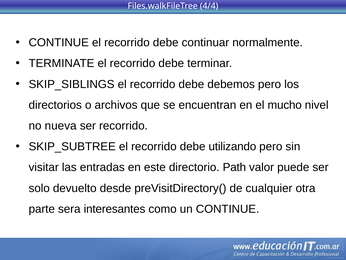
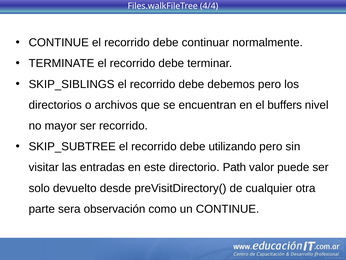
mucho: mucho -> buffers (285, 105)
nueva: nueva -> mayor (61, 126)
interesantes: interesantes -> observación (115, 209)
